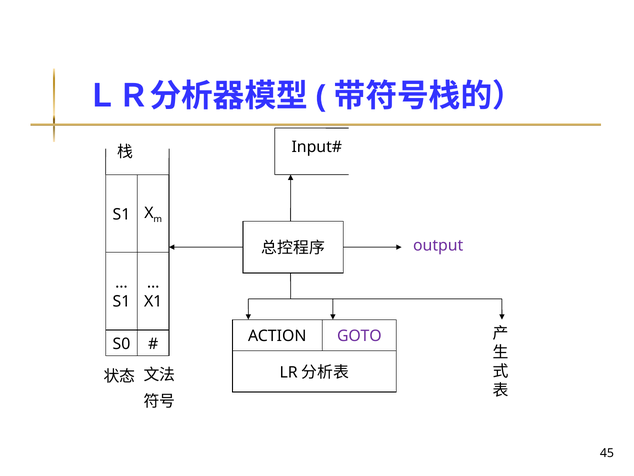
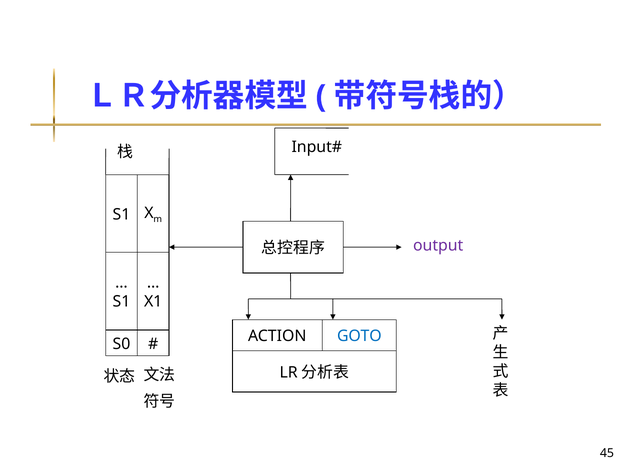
GOTO colour: purple -> blue (359, 336)
